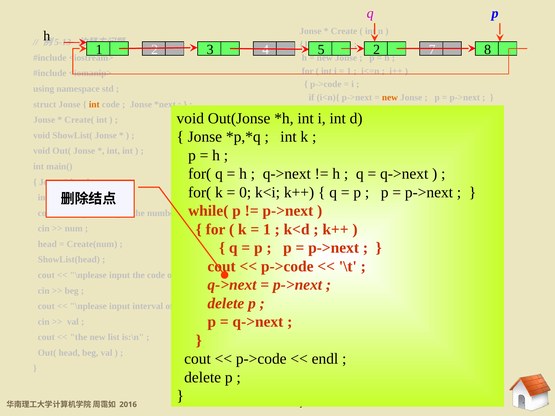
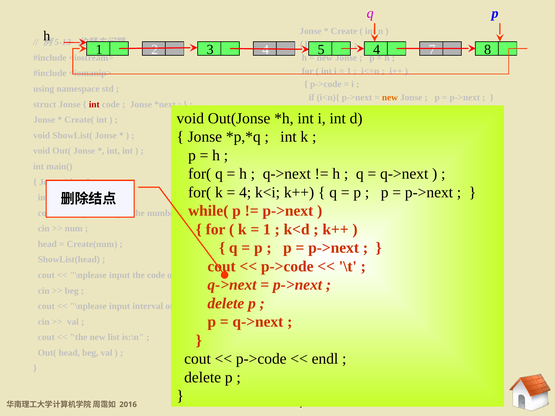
2: 2 -> 4 (377, 50)
int colour: orange -> red (94, 104)
0: 0 -> 4 (245, 192)
